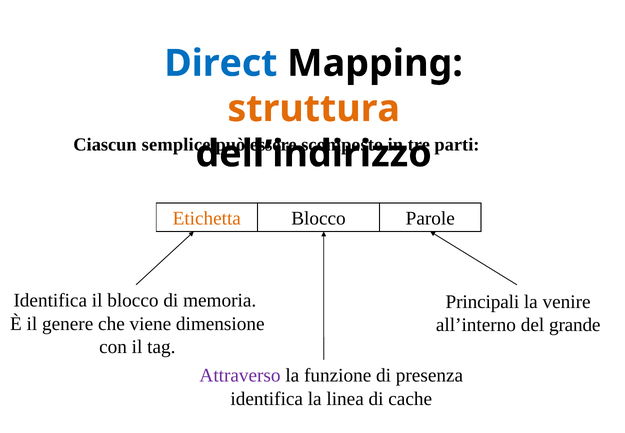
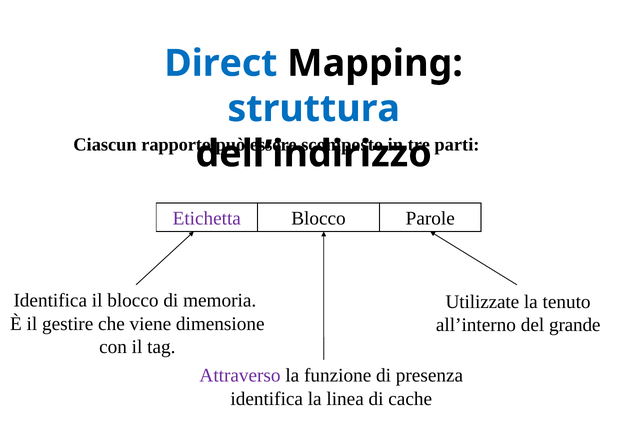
struttura colour: orange -> blue (314, 109)
semplice: semplice -> rapporto (176, 144)
Etichetta colour: orange -> purple (207, 218)
Principali: Principali -> Utilizzate (482, 302)
venire: venire -> tenuto (567, 302)
genere: genere -> gestire (68, 323)
